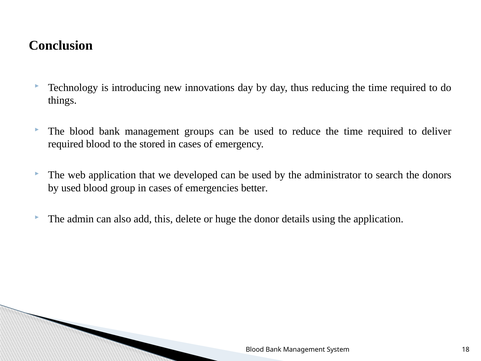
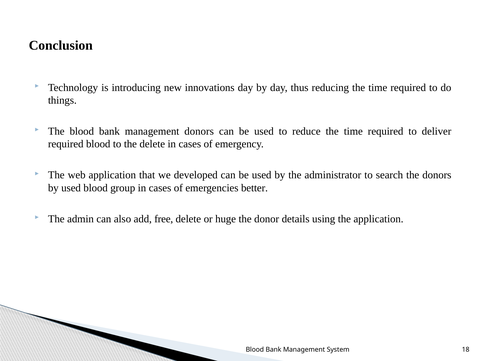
management groups: groups -> donors (199, 131)
the stored: stored -> delete (152, 144)
this: this -> free (164, 219)
